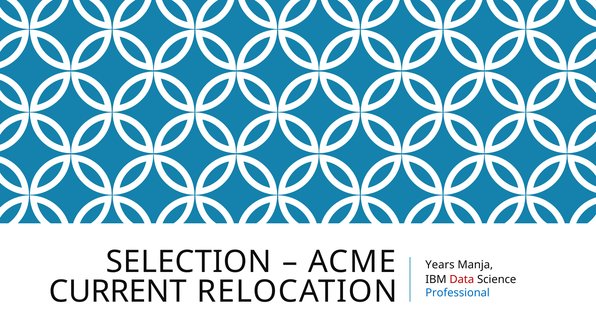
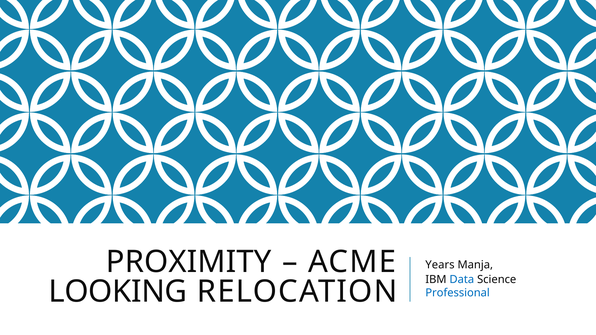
SELECTION: SELECTION -> PROXIMITY (189, 262)
Data colour: red -> blue (462, 280)
CURRENT: CURRENT -> LOOKING (118, 292)
